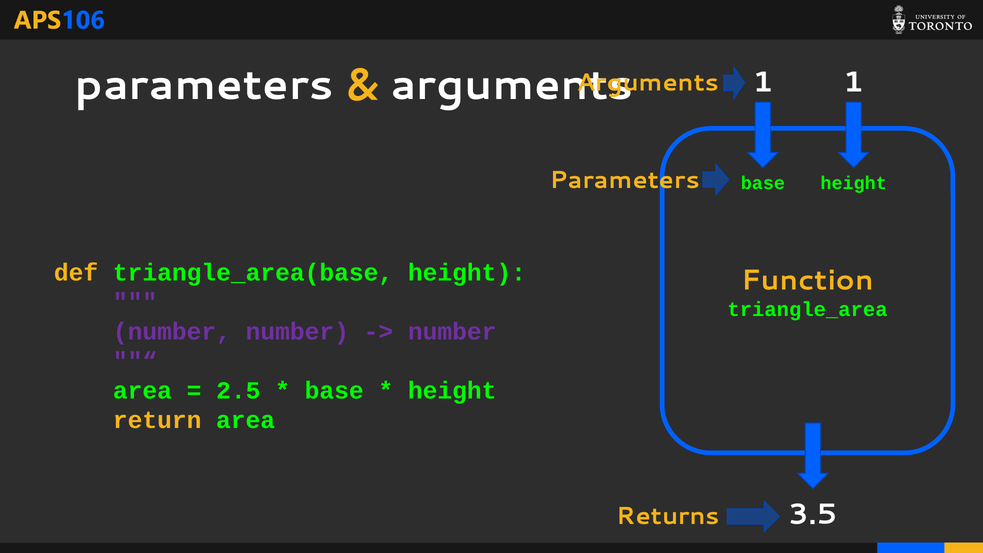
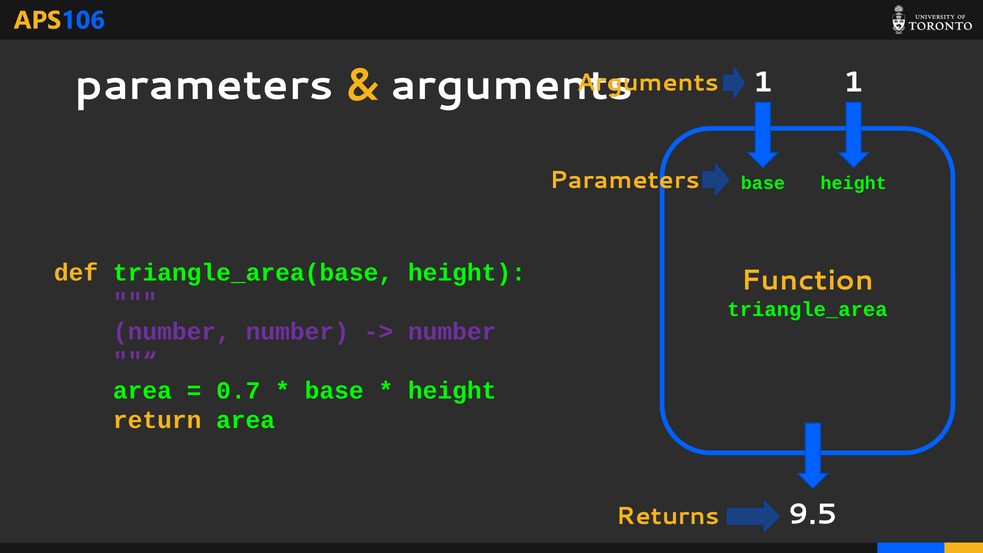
2.5: 2.5 -> 0.7 (238, 391)
3.5: 3.5 -> 9.5 (813, 514)
